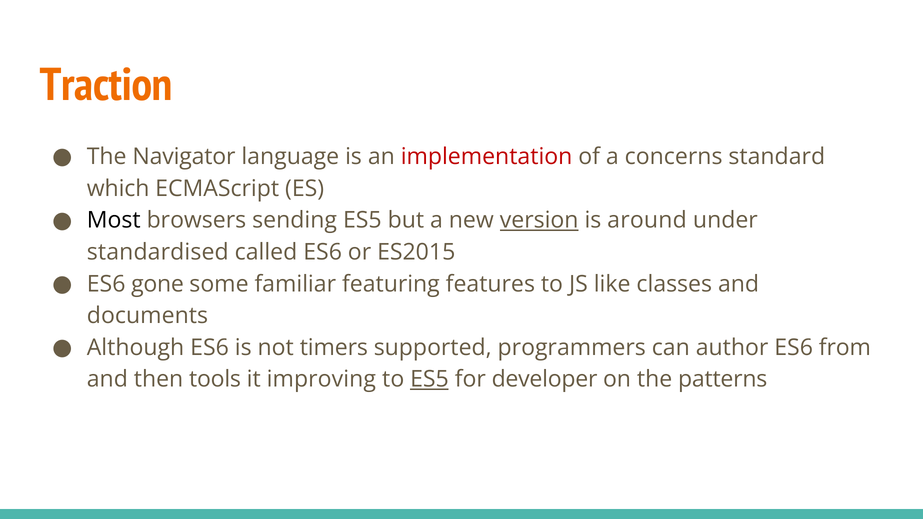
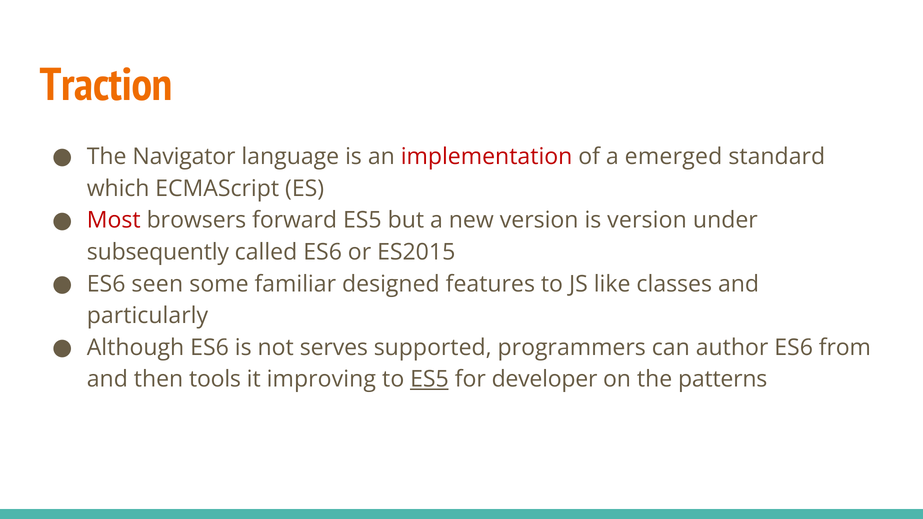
concerns: concerns -> emerged (674, 157)
Most colour: black -> red (114, 220)
sending: sending -> forward (295, 220)
version underline: present -> none (539, 220)
is around: around -> version (647, 220)
standardised: standardised -> subsequently (158, 252)
gone: gone -> seen (157, 284)
featuring: featuring -> designed (391, 284)
documents: documents -> particularly (147, 316)
timers: timers -> serves (334, 348)
